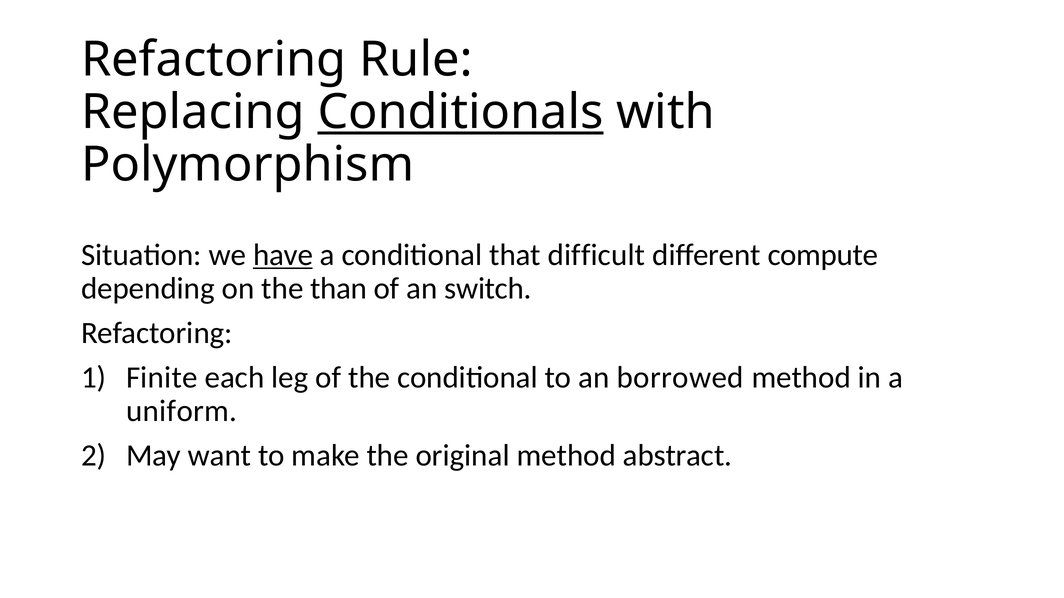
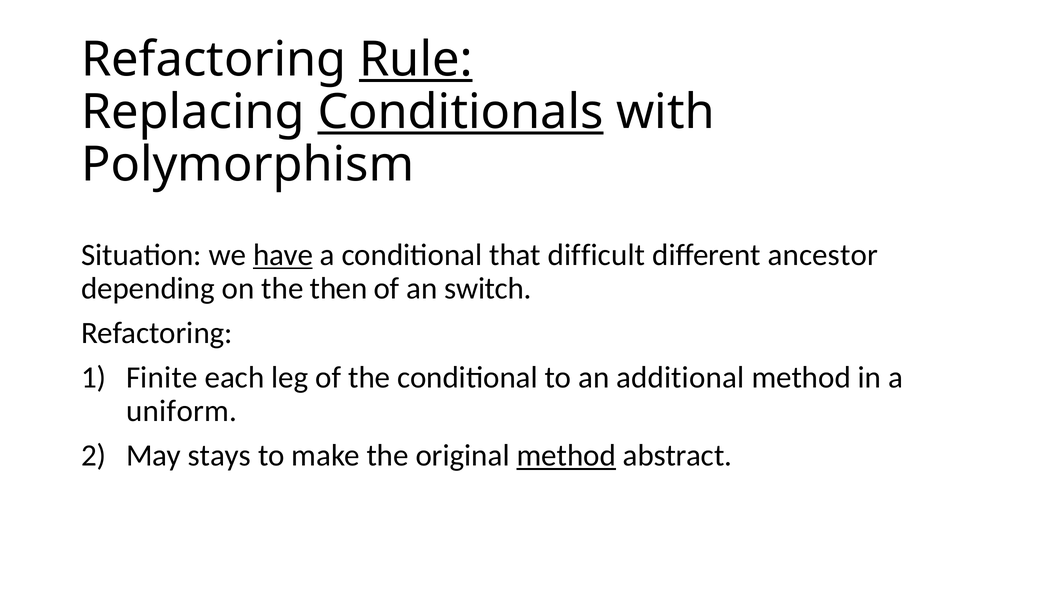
Rule underline: none -> present (416, 60)
compute: compute -> ancestor (823, 255)
than: than -> then (339, 289)
borrowed: borrowed -> additional (680, 378)
want: want -> stays (219, 456)
method underline: none -> present (566, 456)
